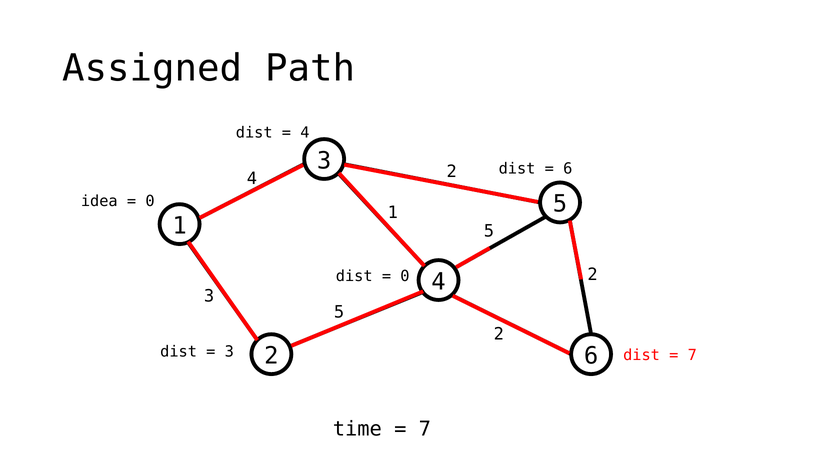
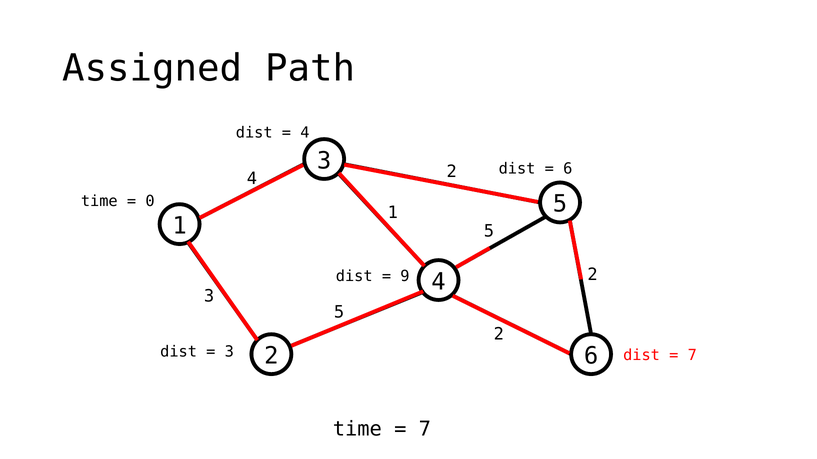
idea: idea -> time (99, 202)
0: 0 -> 9 (405, 276)
